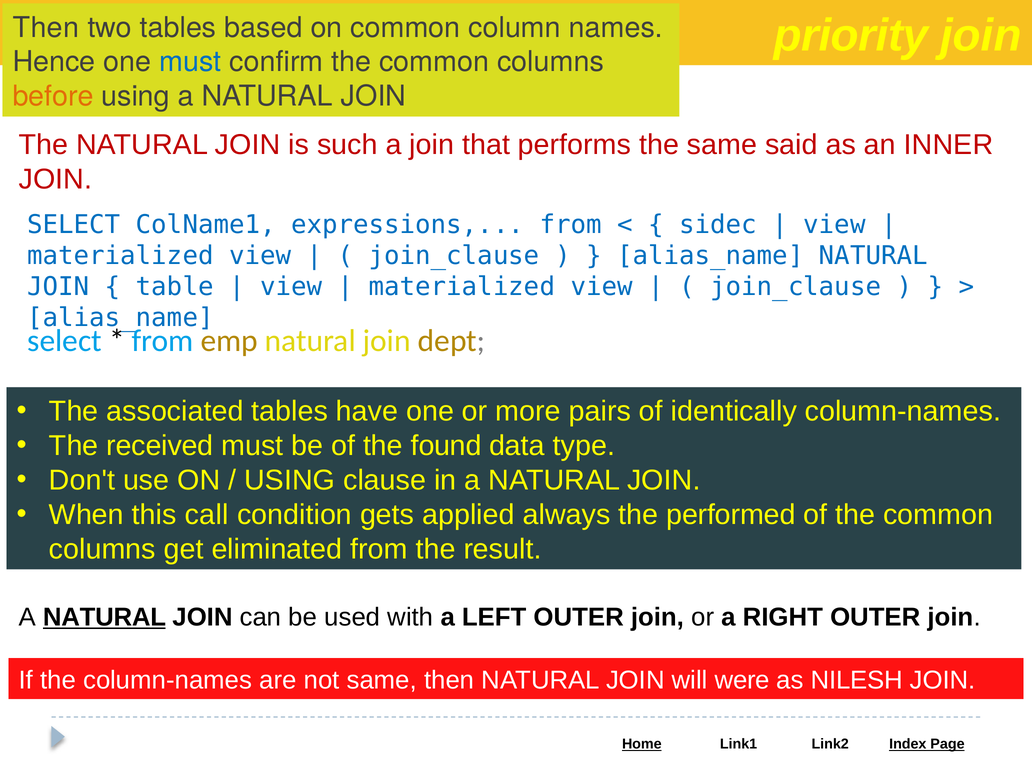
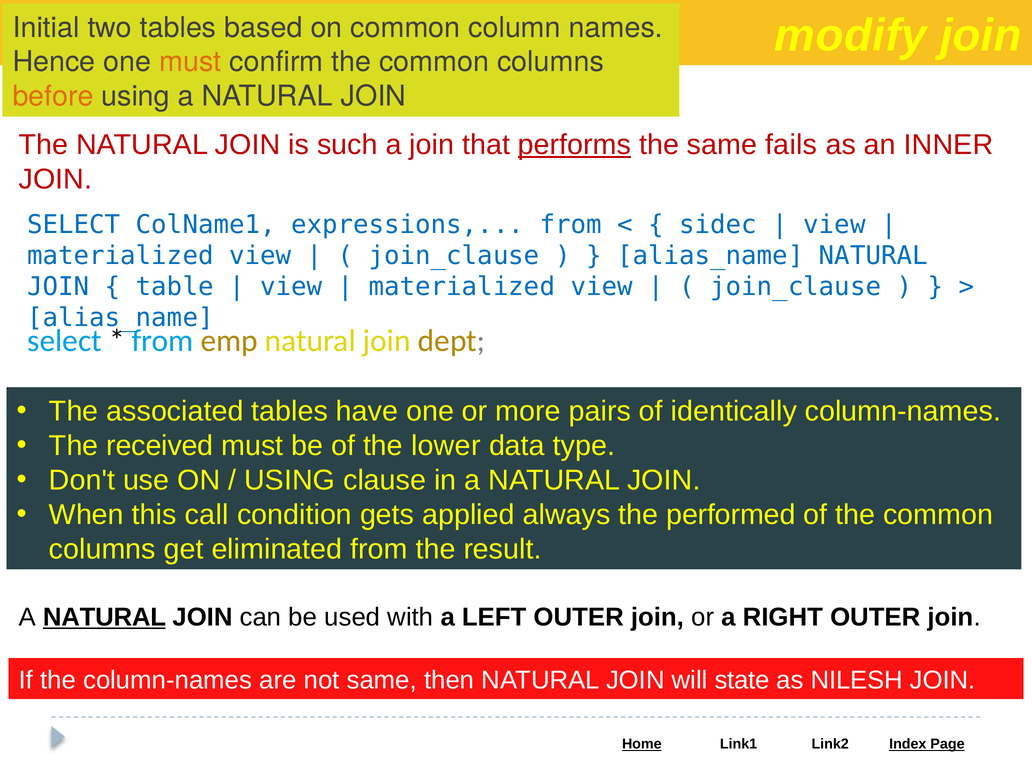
priority: priority -> modify (851, 36)
Then: Then -> Initial (46, 28)
must colour: blue -> orange (190, 62)
performs underline: none -> present (575, 145)
said: said -> fails (791, 145)
found: found -> lower (446, 446)
were: were -> state (742, 680)
